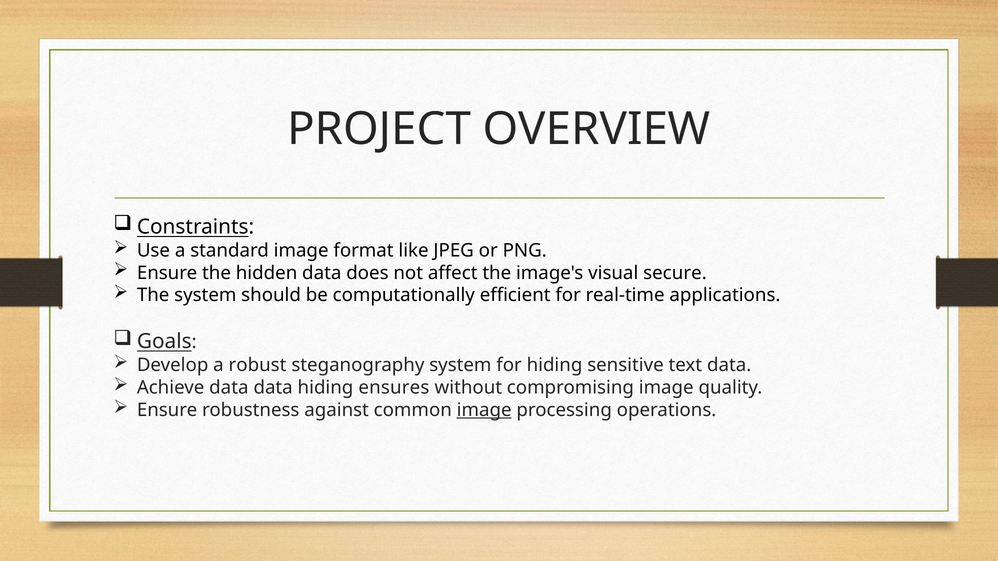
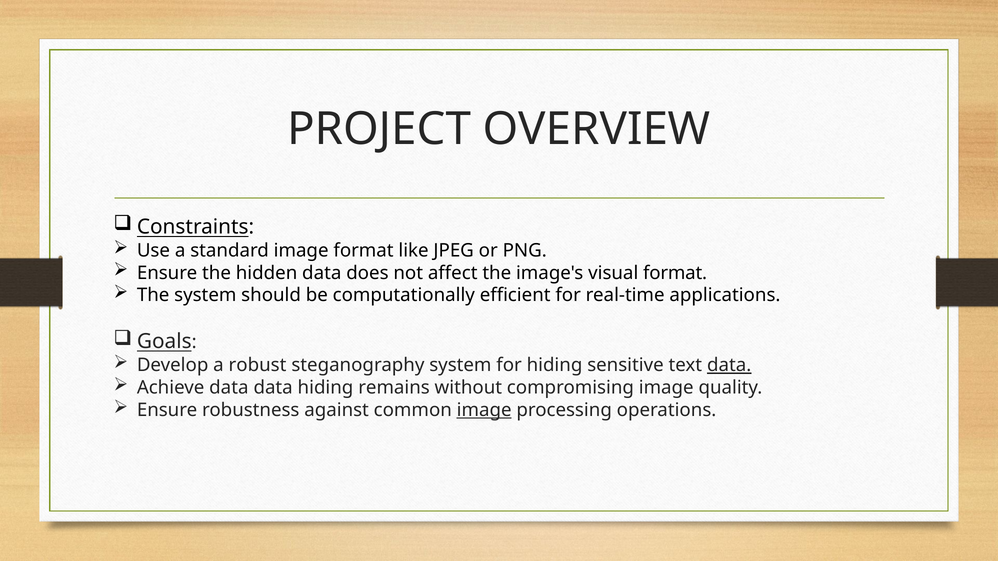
visual secure: secure -> format (675, 273)
data underline: none -> present (729, 365)
ensures: ensures -> remains (394, 388)
